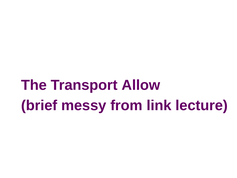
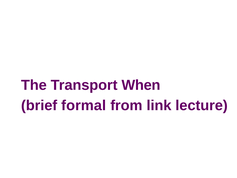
Allow: Allow -> When (141, 85)
messy: messy -> formal (84, 105)
